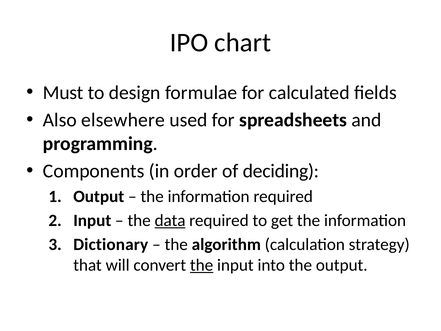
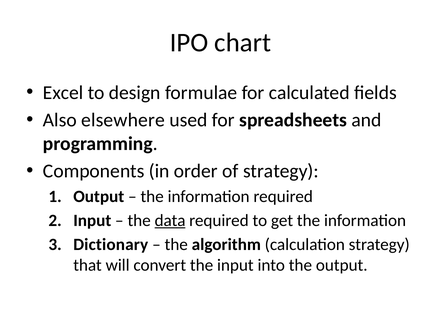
Must: Must -> Excel (63, 92)
of deciding: deciding -> strategy (281, 171)
the underline: present -> none (202, 265)
